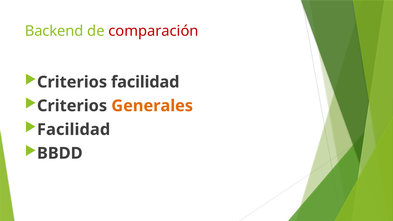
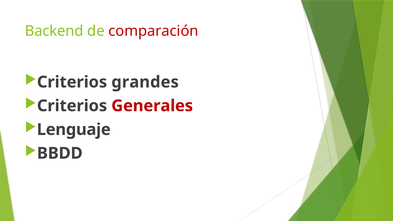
Criterios facilidad: facilidad -> grandes (145, 82)
Generales colour: orange -> red (152, 106)
Facilidad: Facilidad -> Lenguaje (74, 130)
